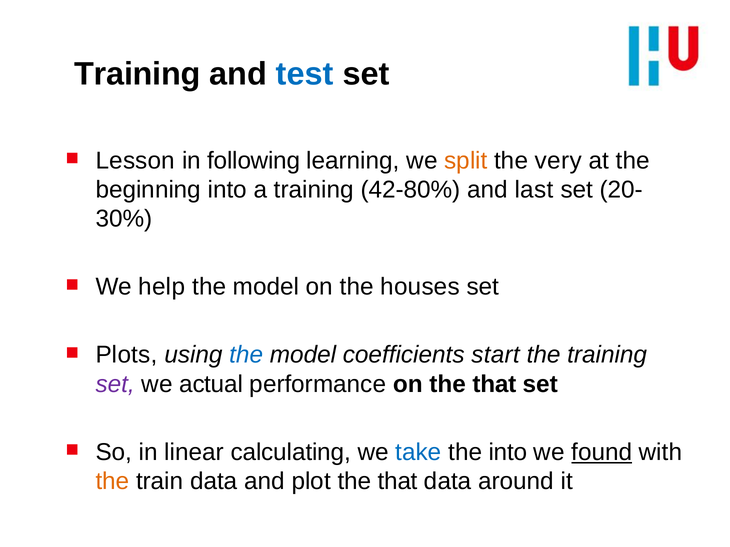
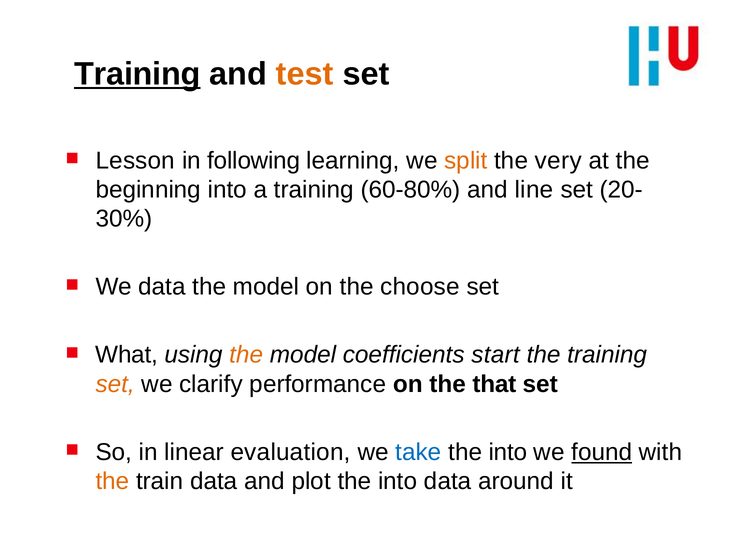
Training underline: none -> present (137, 74)
test colour: blue -> orange (305, 74)
42-80%: 42-80% -> 60-80% (411, 190)
last: last -> line (534, 190)
We help: help -> data (162, 287)
houses: houses -> choose (420, 287)
Plots: Plots -> What (127, 355)
the colour: blue -> orange (246, 355)
set colour: purple -> orange (115, 384)
actual: actual -> clarify (211, 384)
calculating: calculating -> evaluation (291, 453)
plot the that: that -> into (398, 482)
